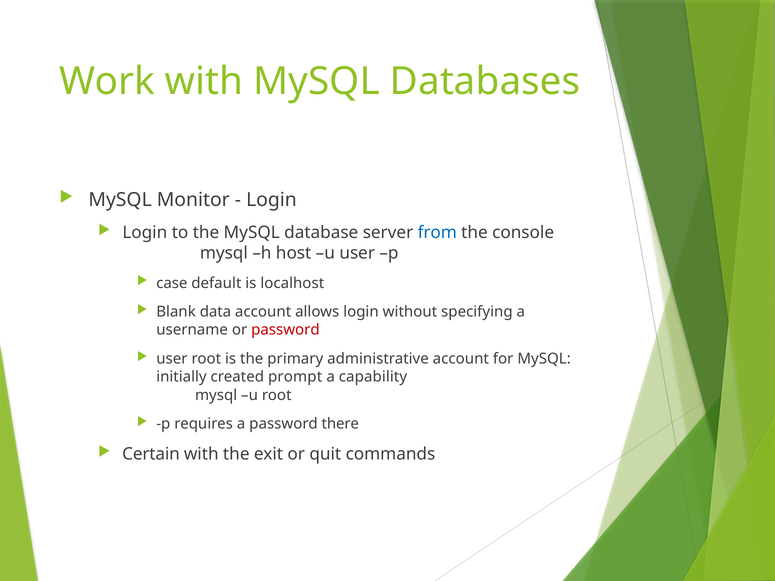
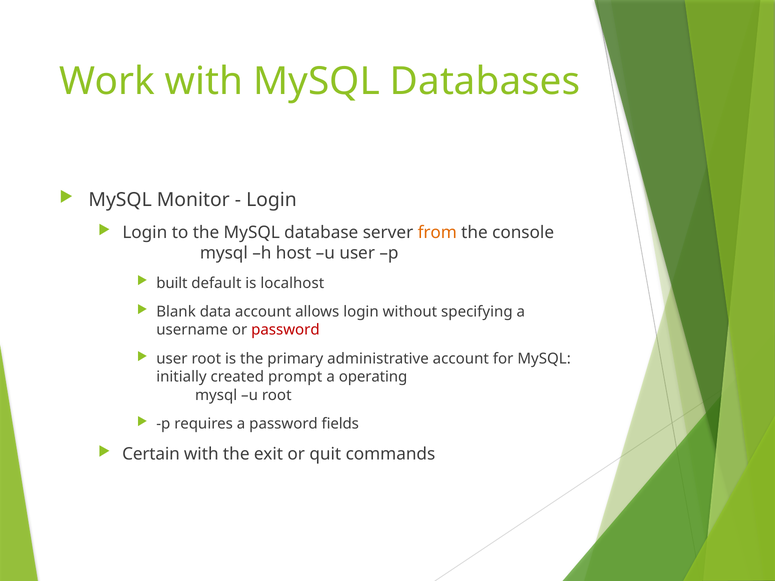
from colour: blue -> orange (437, 233)
case: case -> built (172, 283)
capability: capability -> operating (373, 377)
there: there -> fields (340, 424)
